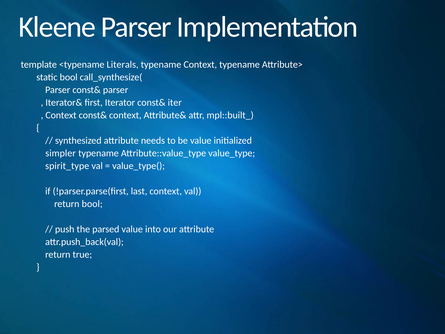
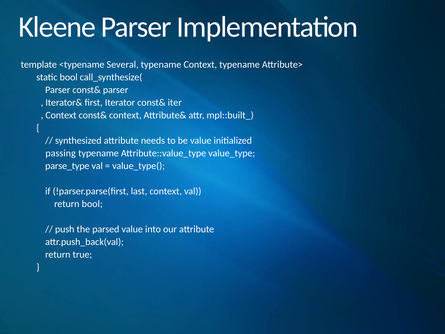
Literals: Literals -> Several (123, 65)
simpler: simpler -> passing (61, 153)
spirit_type: spirit_type -> parse_type (67, 166)
